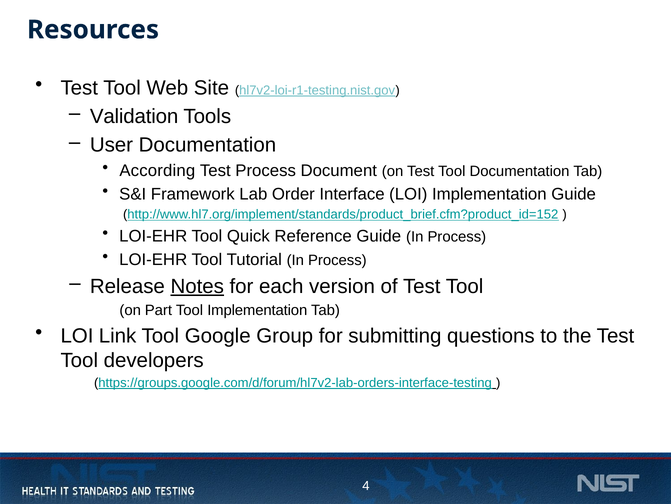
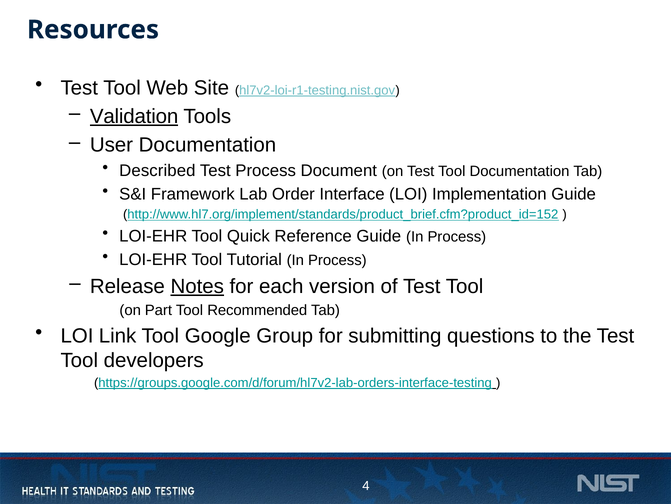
Validation underline: none -> present (134, 116)
According: According -> Described (157, 170)
Tool Implementation: Implementation -> Recommended (257, 310)
